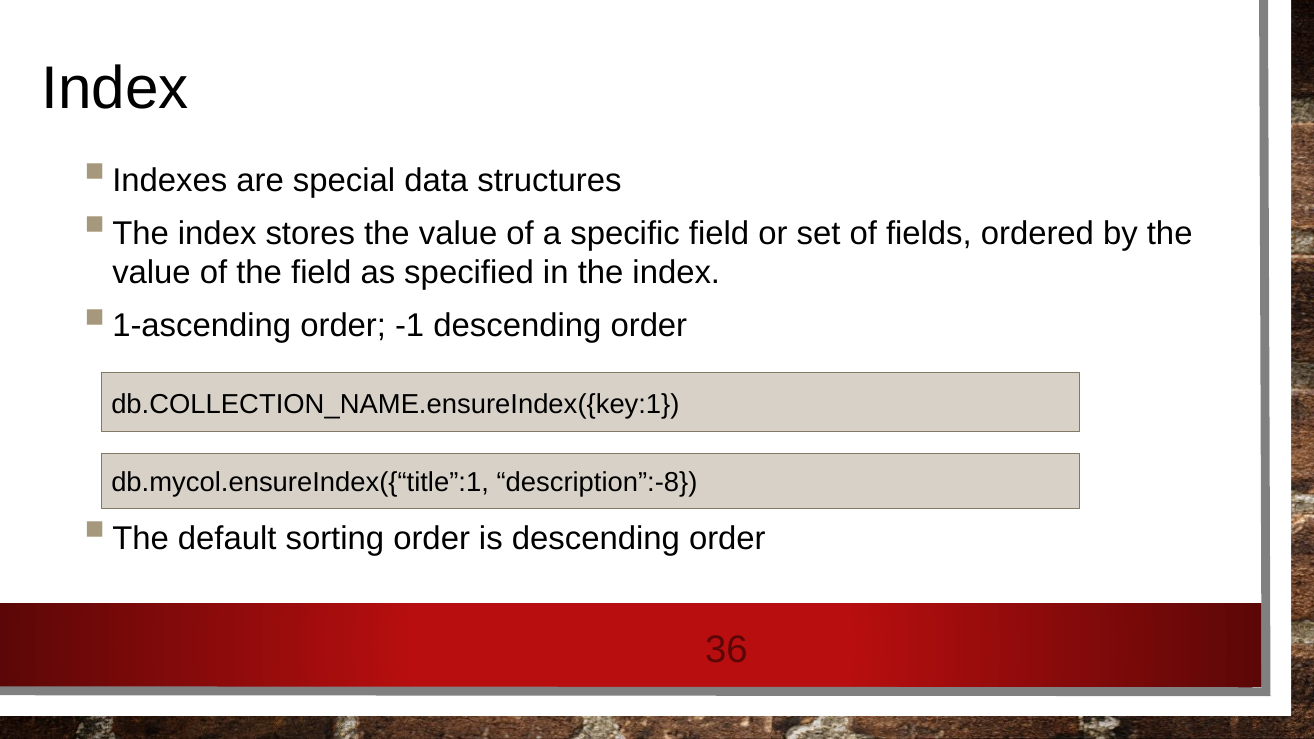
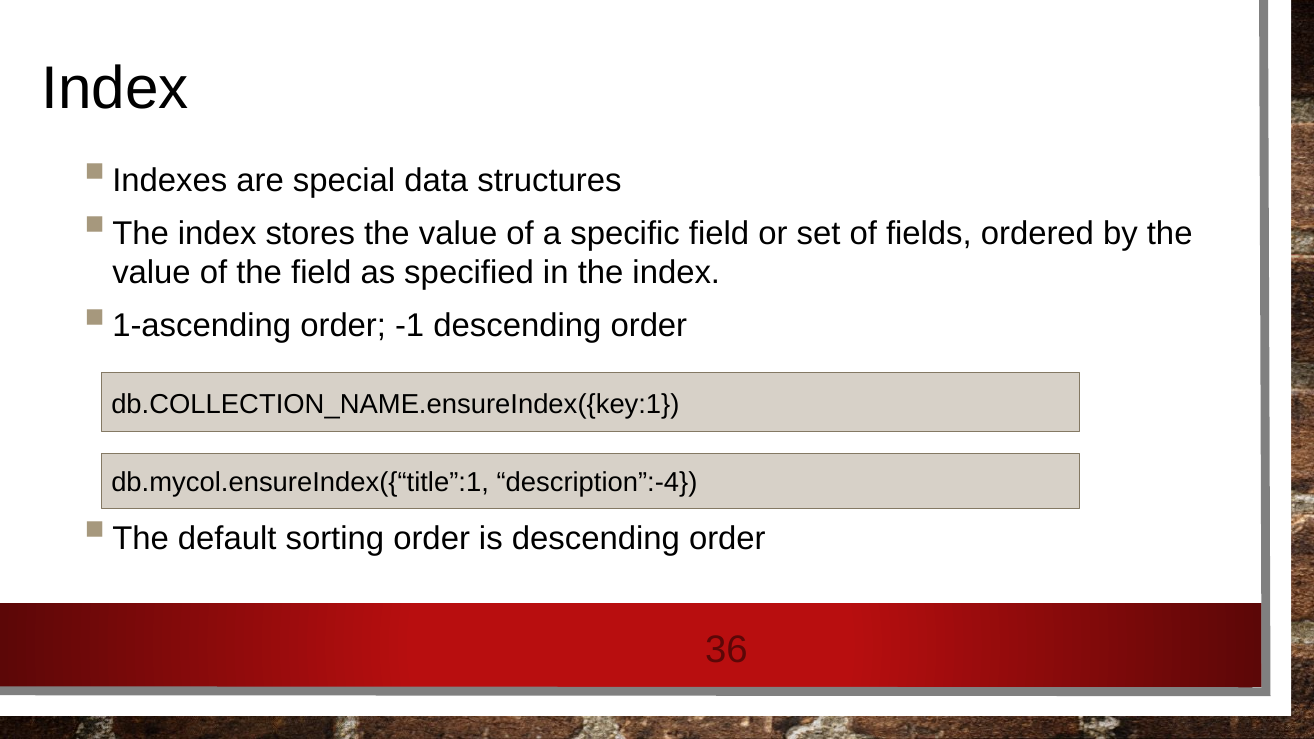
description”:-8: description”:-8 -> description”:-4 (597, 483)
